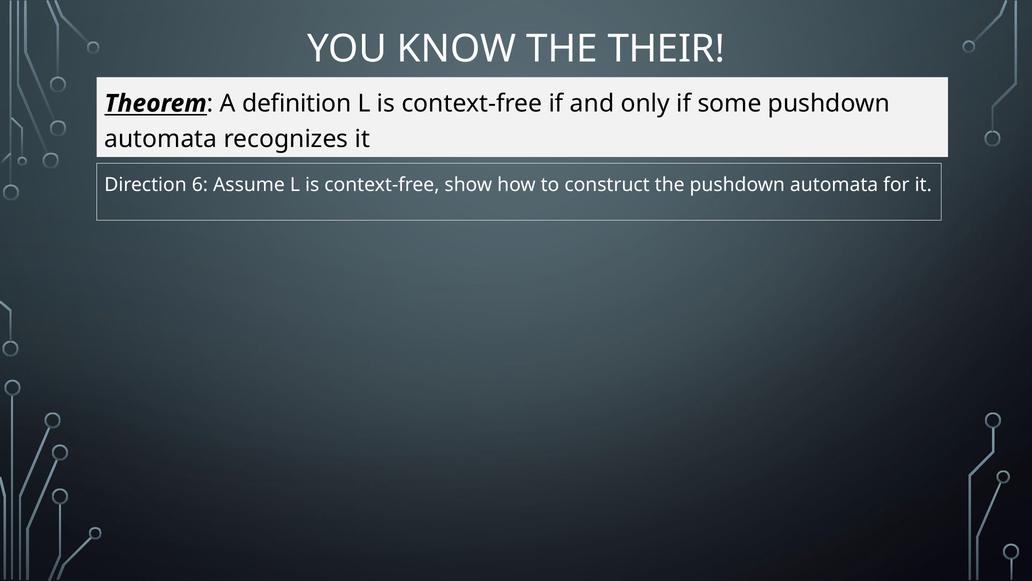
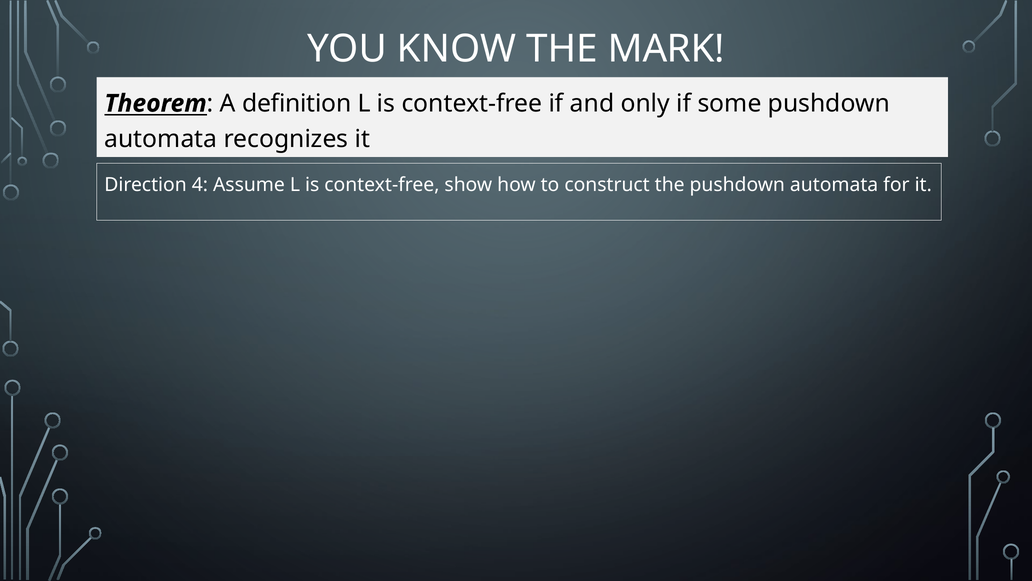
THEIR: THEIR -> MARK (666, 49)
6: 6 -> 4 (200, 184)
